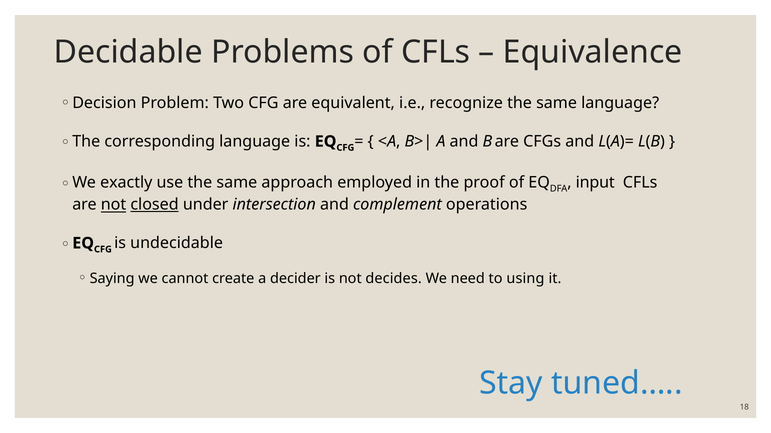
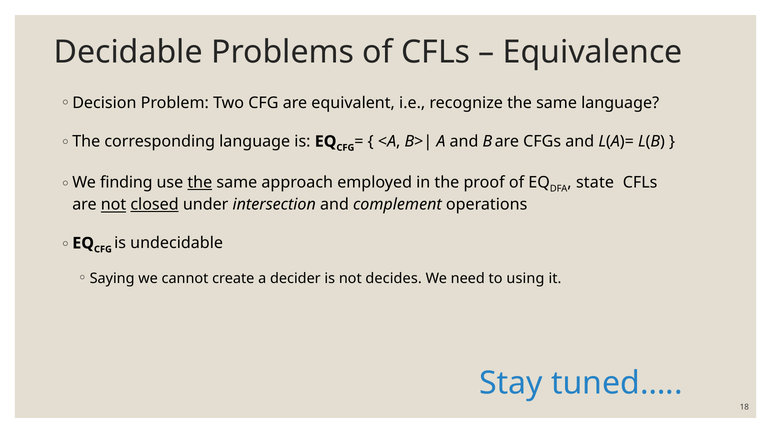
exactly: exactly -> finding (126, 183)
the underline: none -> present (200, 183)
input: input -> state (595, 183)
